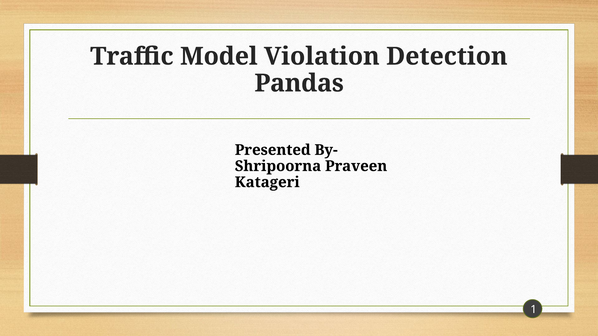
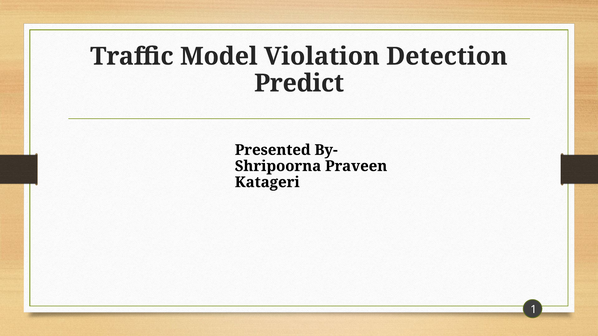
Pandas: Pandas -> Predict (299, 83)
